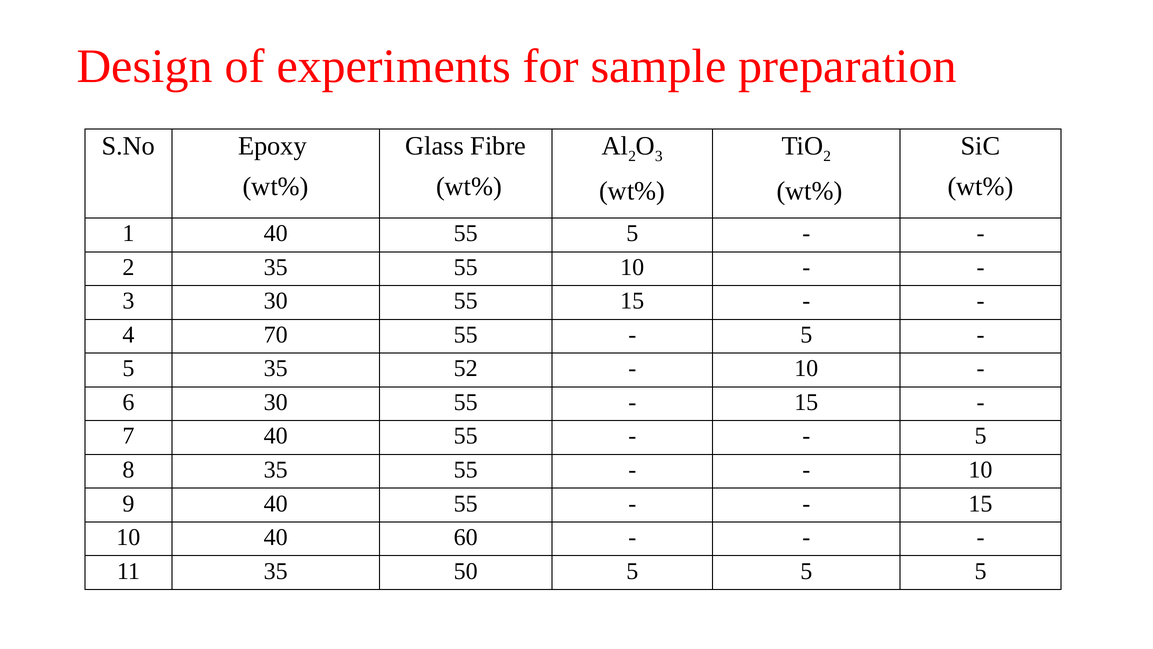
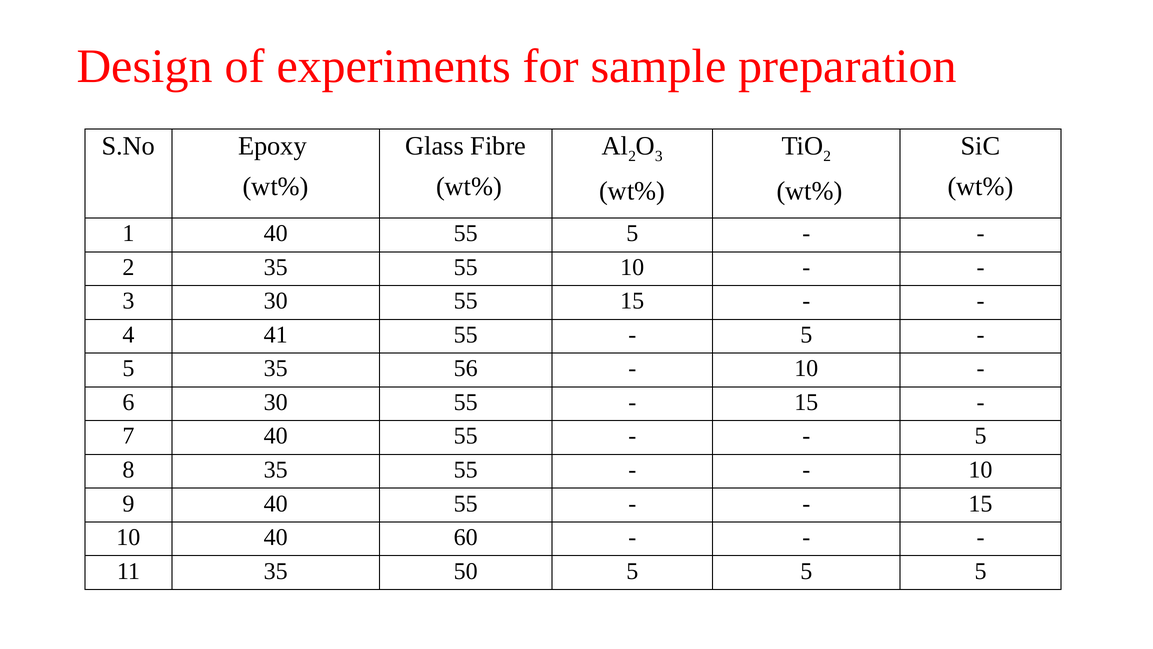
70: 70 -> 41 (276, 335)
52: 52 -> 56 (466, 368)
